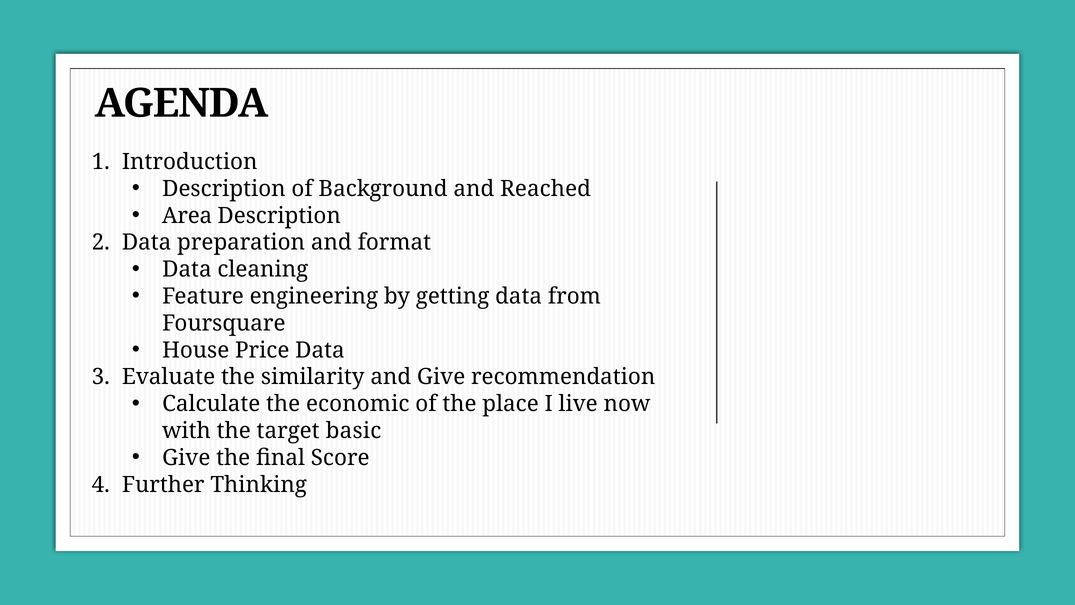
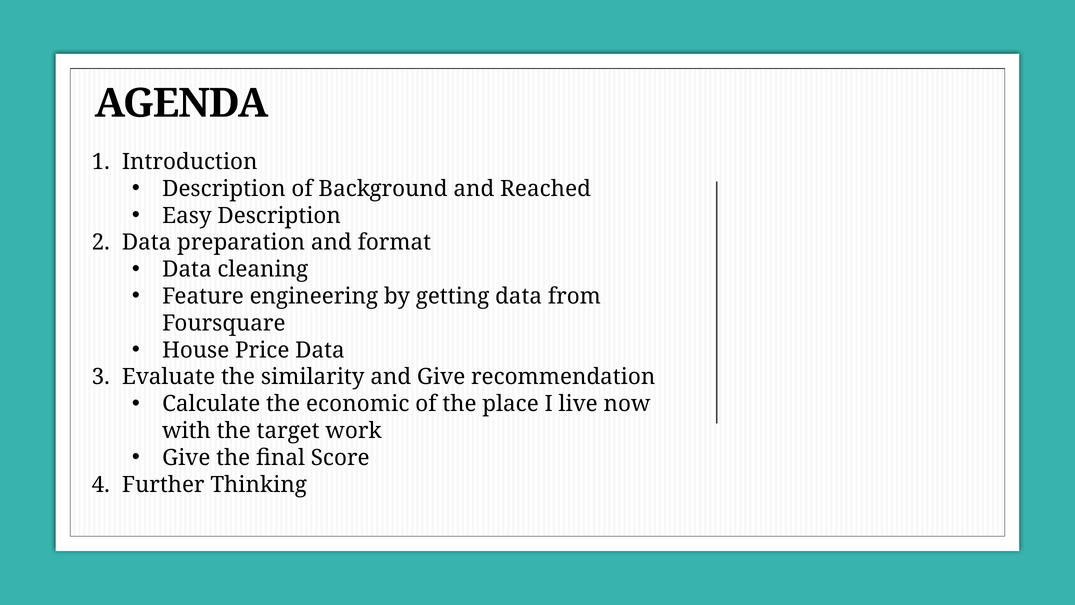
Area: Area -> Easy (187, 215)
basic: basic -> work (354, 431)
